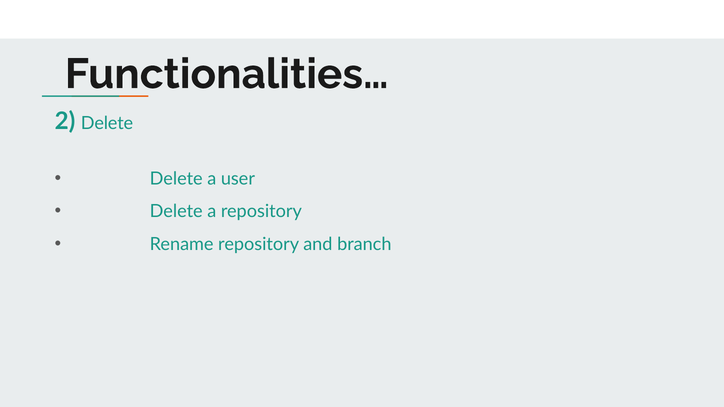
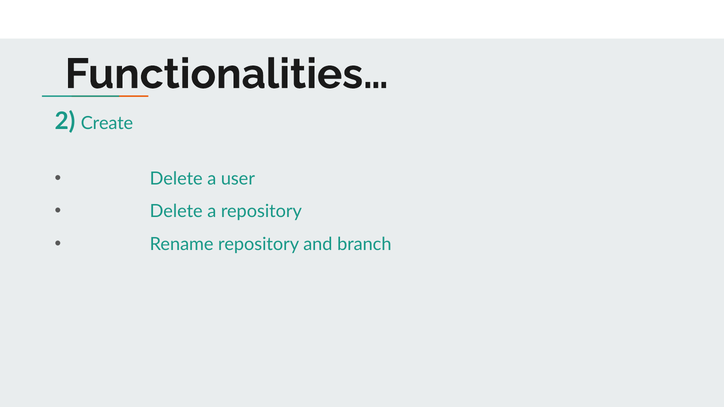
2 Delete: Delete -> Create (107, 124)
